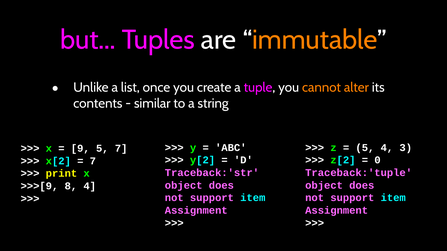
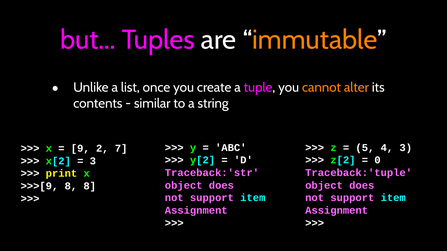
9 5: 5 -> 2 (102, 149)
7: 7 -> 3 (93, 161)
8 4: 4 -> 8 (90, 186)
